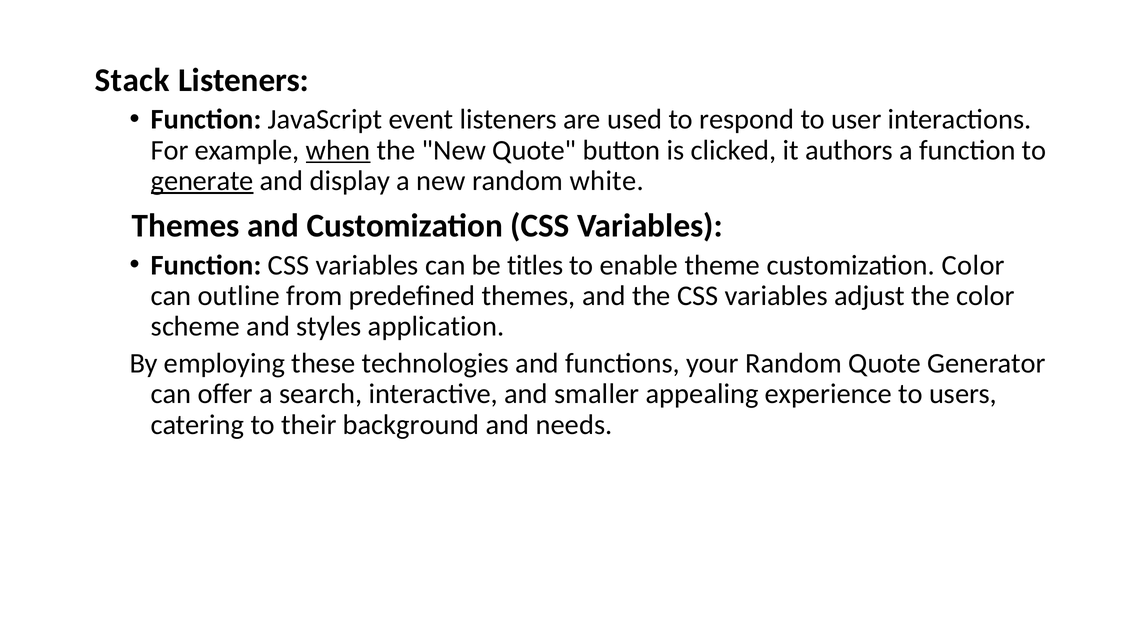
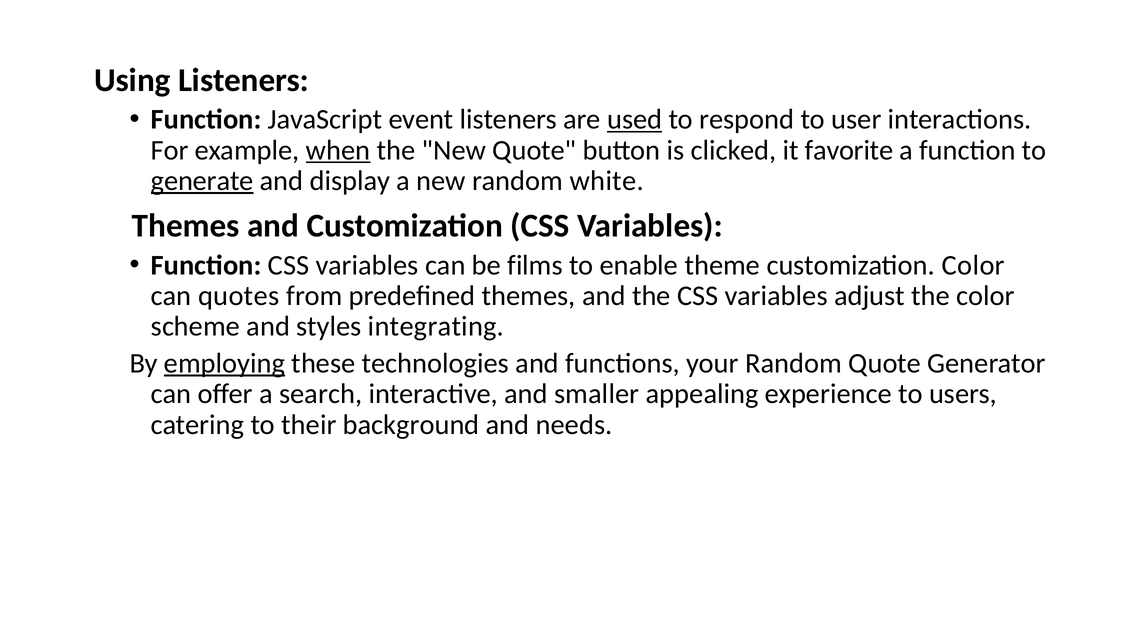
Stack: Stack -> Using (132, 80)
used underline: none -> present (635, 120)
authors: authors -> favorite (849, 150)
titles: titles -> films (535, 265)
outline: outline -> quotes (239, 296)
application: application -> integrating (436, 327)
employing underline: none -> present (224, 364)
